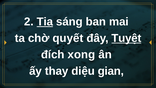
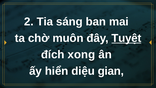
Tia underline: present -> none (45, 22)
quyết: quyết -> muôn (68, 38)
thay: thay -> hiển (57, 71)
